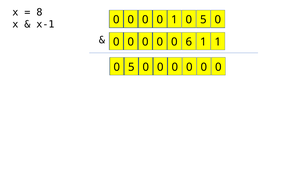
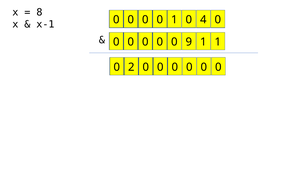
0 1 0 5: 5 -> 4 (203, 20)
6: 6 -> 9 (189, 42)
5: 5 -> 2 (131, 67)
